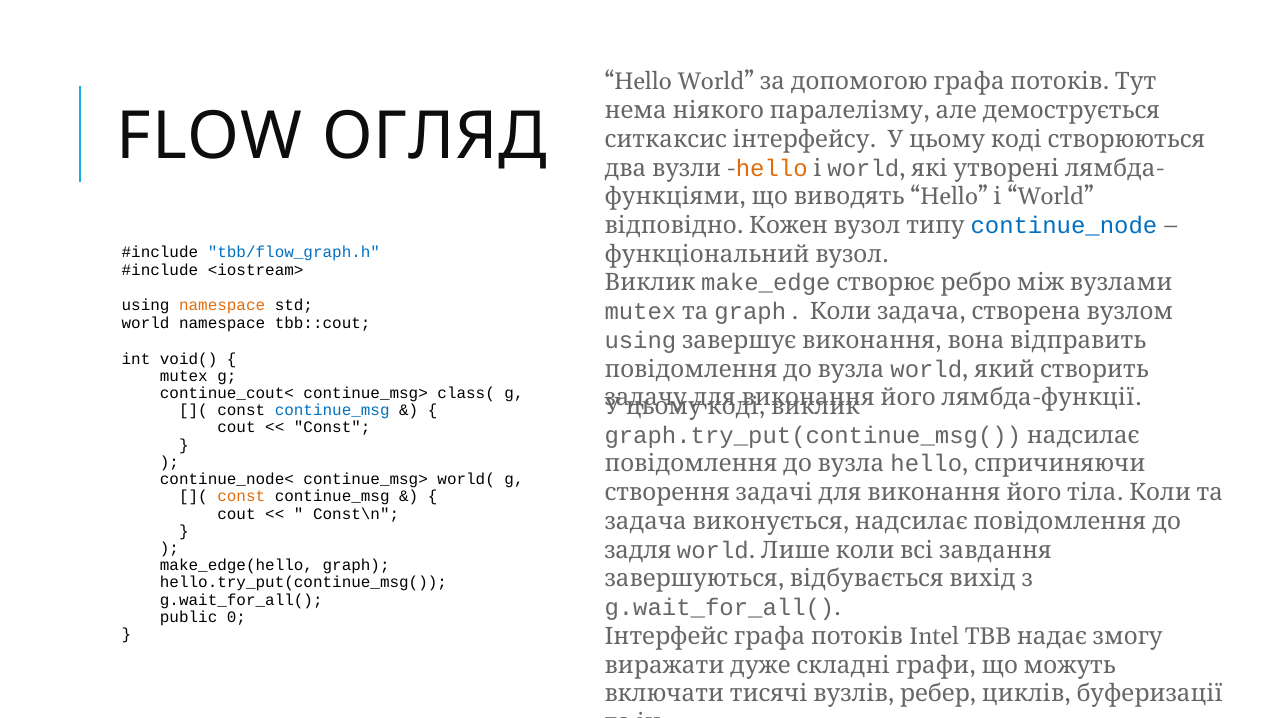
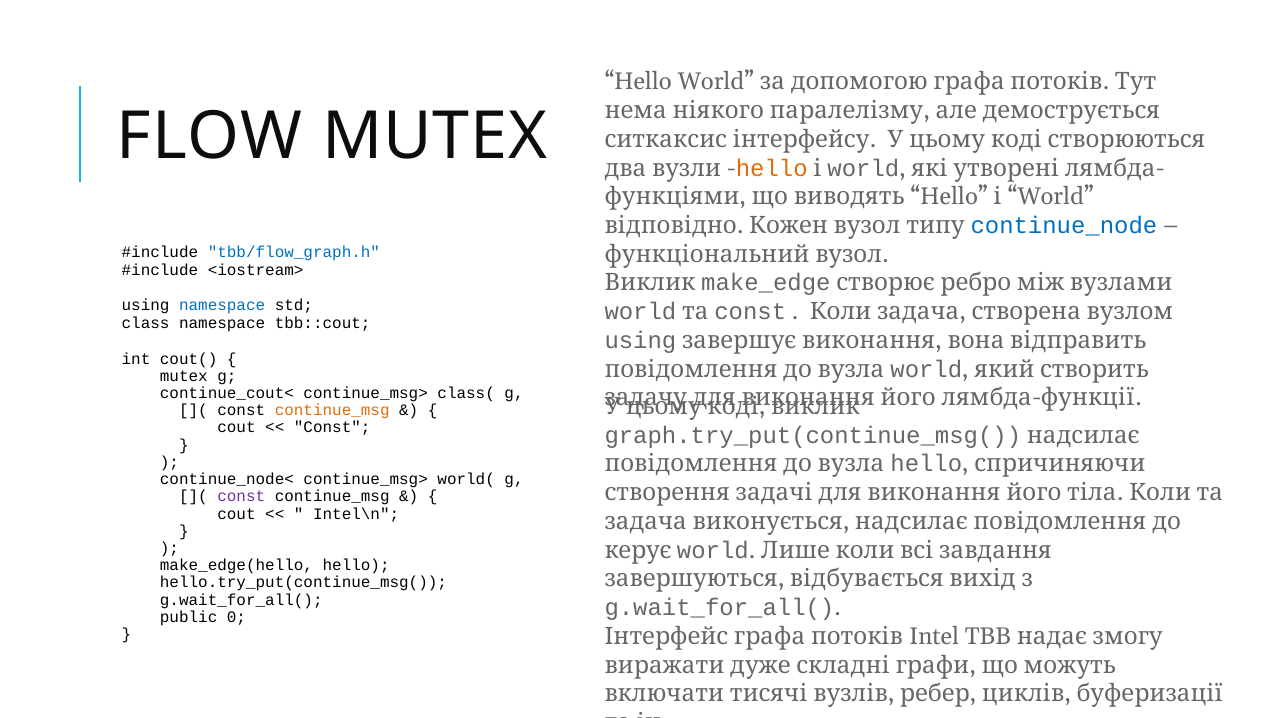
FLOW ОГЛЯД: ОГЛЯД -> MUTEX (435, 137)
namespace colour: orange -> blue (222, 306)
mutex: mutex -> world (640, 312)
та graph: graph -> const (750, 312)
world: world -> class (146, 323)
void(: void( -> cout( (189, 359)
continue_msg colour: blue -> orange (332, 411)
const colour: orange -> purple (241, 497)
Const\n: Const\n -> Intel\n (356, 514)
задля: задля -> керує (638, 550)
make_edge(hello graph: graph -> hello (356, 566)
